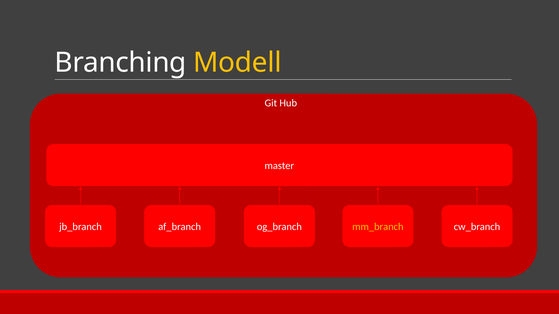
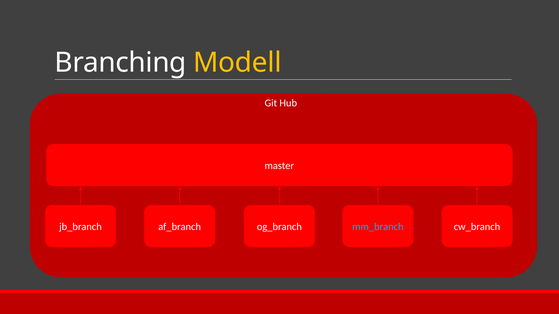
mm_branch colour: yellow -> light blue (378, 227)
